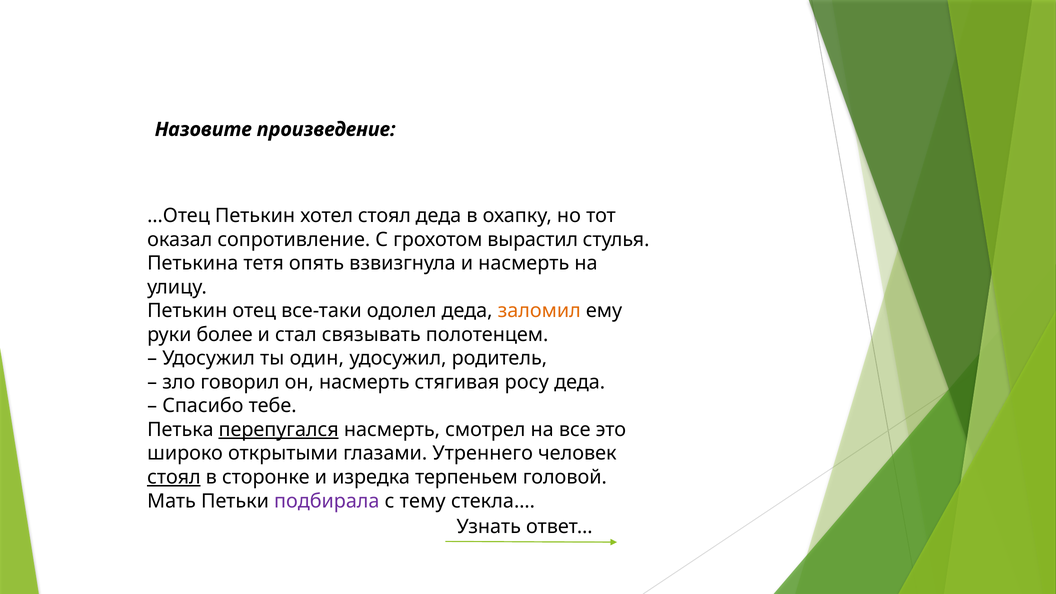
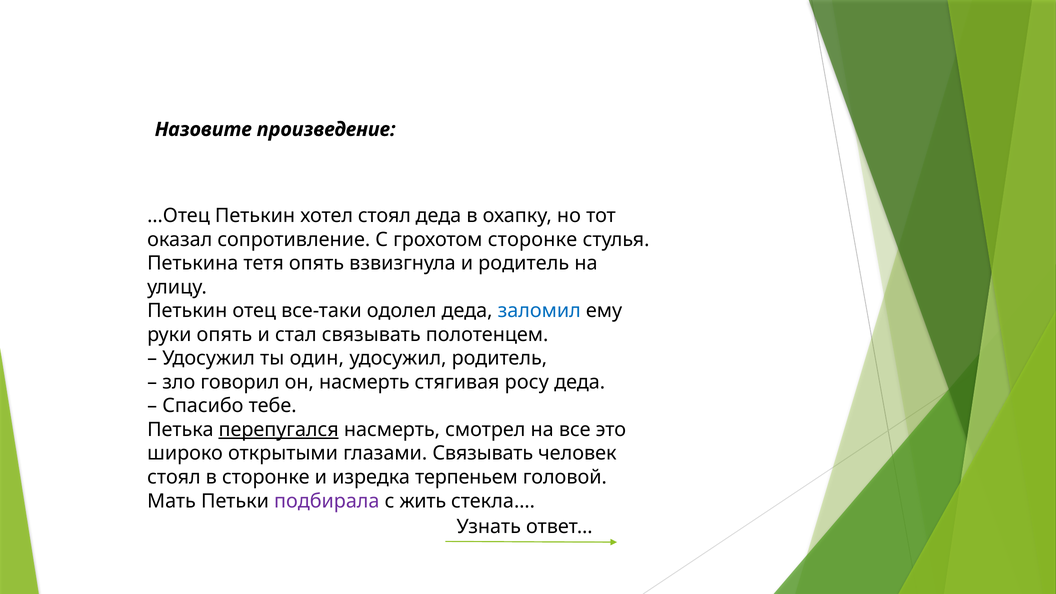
грохотом вырастил: вырастил -> сторонке (533, 240)
и насмерть: насмерть -> родитель (524, 263)
заломил colour: orange -> blue (539, 311)
руки более: более -> опять (224, 335)
глазами Утреннего: Утреннего -> Связывать (483, 453)
стоял underline: present -> none (174, 477)
тему: тему -> жить (423, 501)
